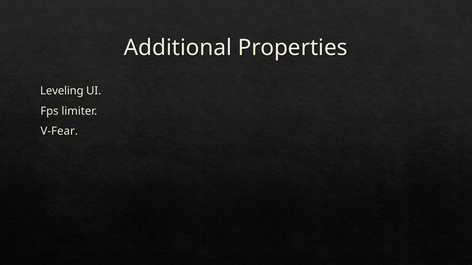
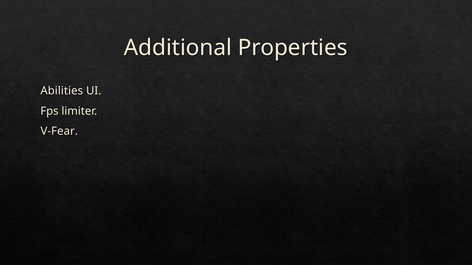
Leveling: Leveling -> Abilities (62, 91)
